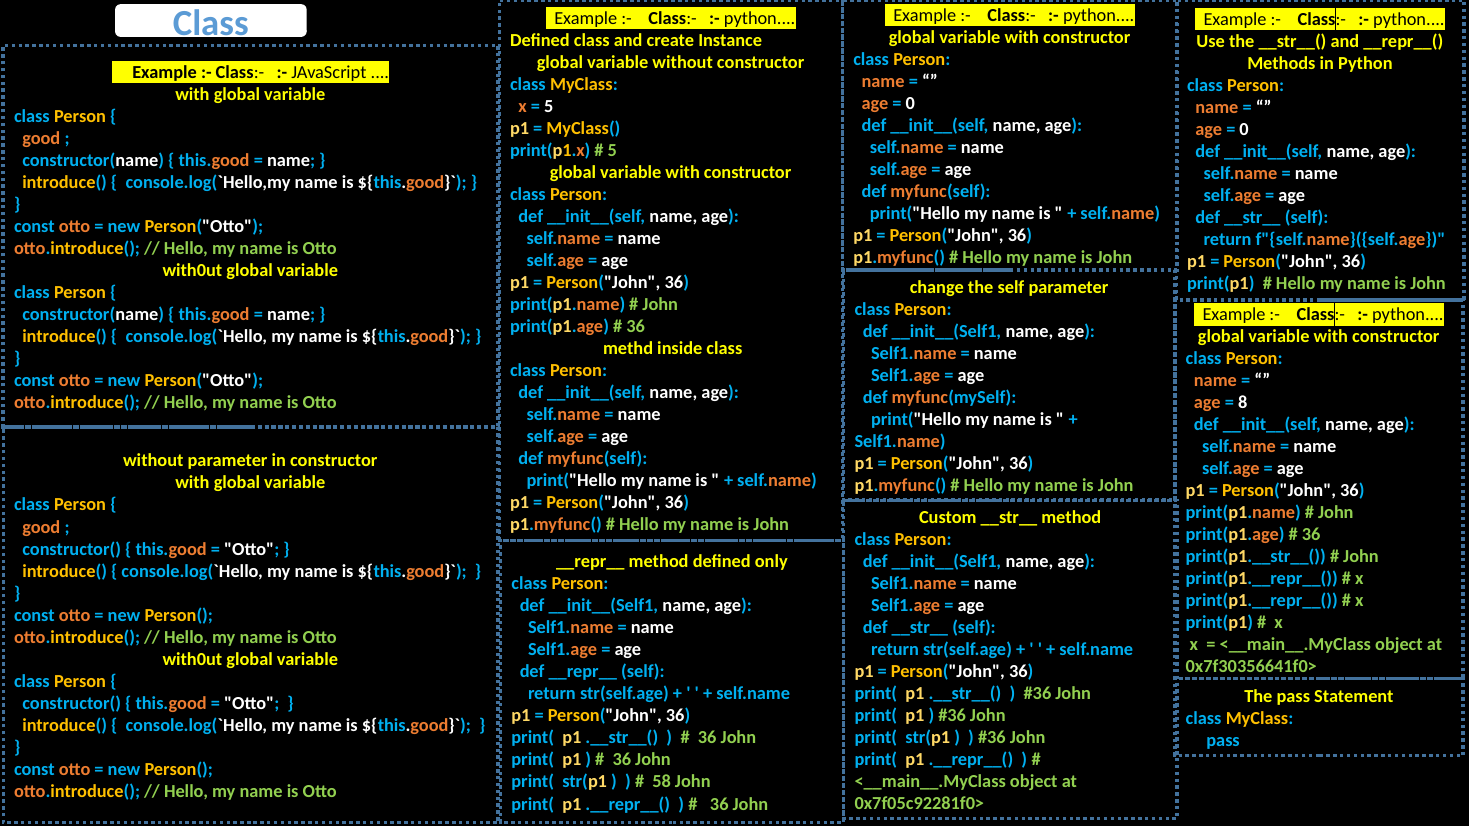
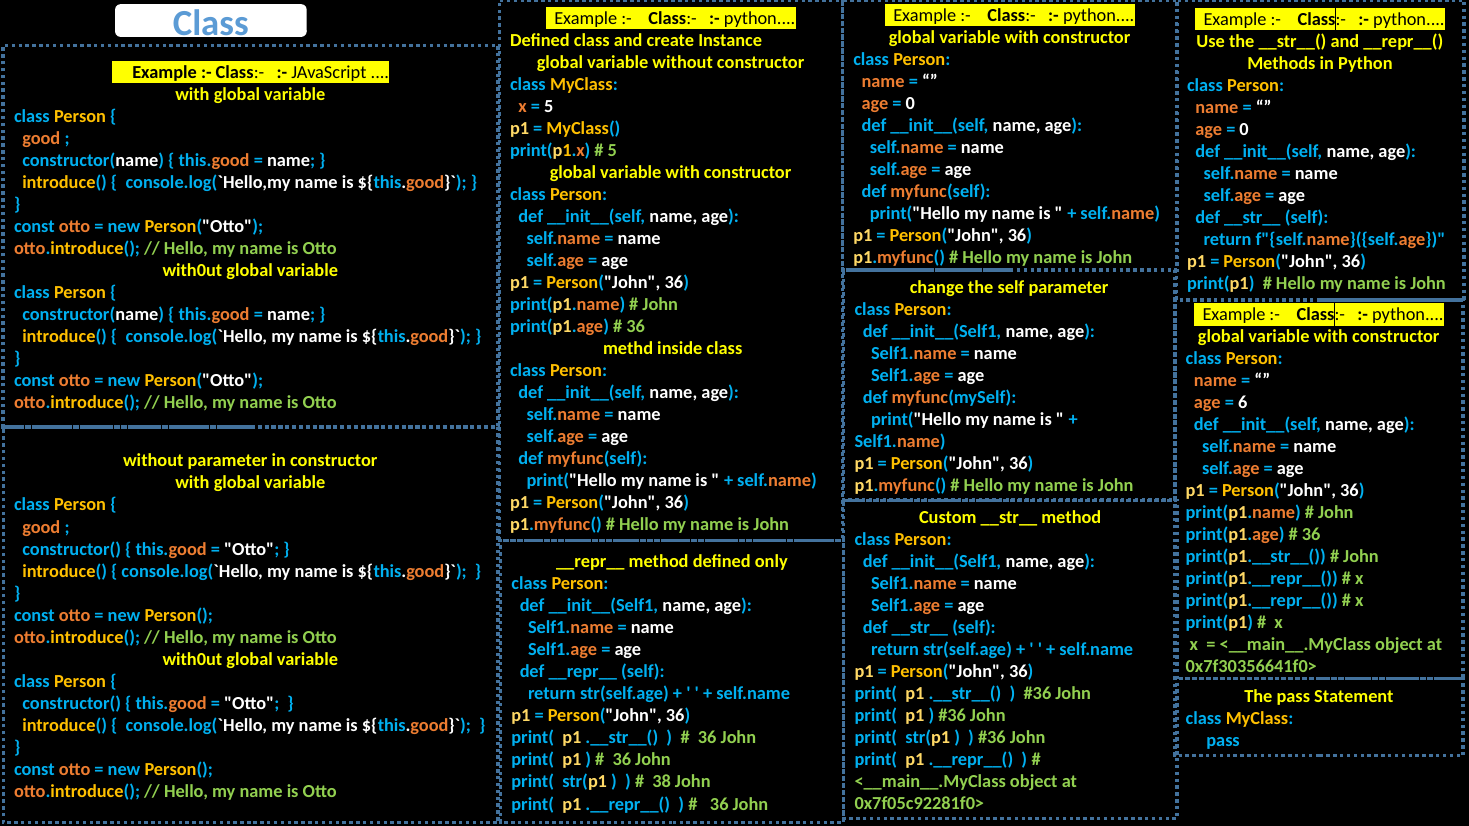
8: 8 -> 6 (1243, 403)
58: 58 -> 38 (662, 782)
